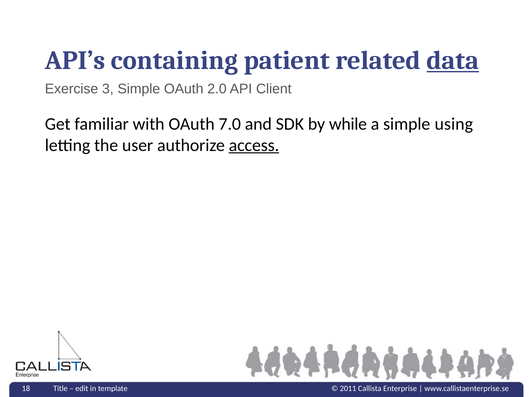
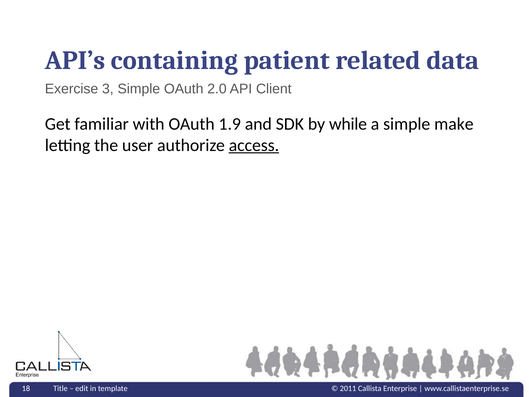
data underline: present -> none (453, 60)
7.0: 7.0 -> 1.9 (230, 124)
using: using -> make (454, 124)
